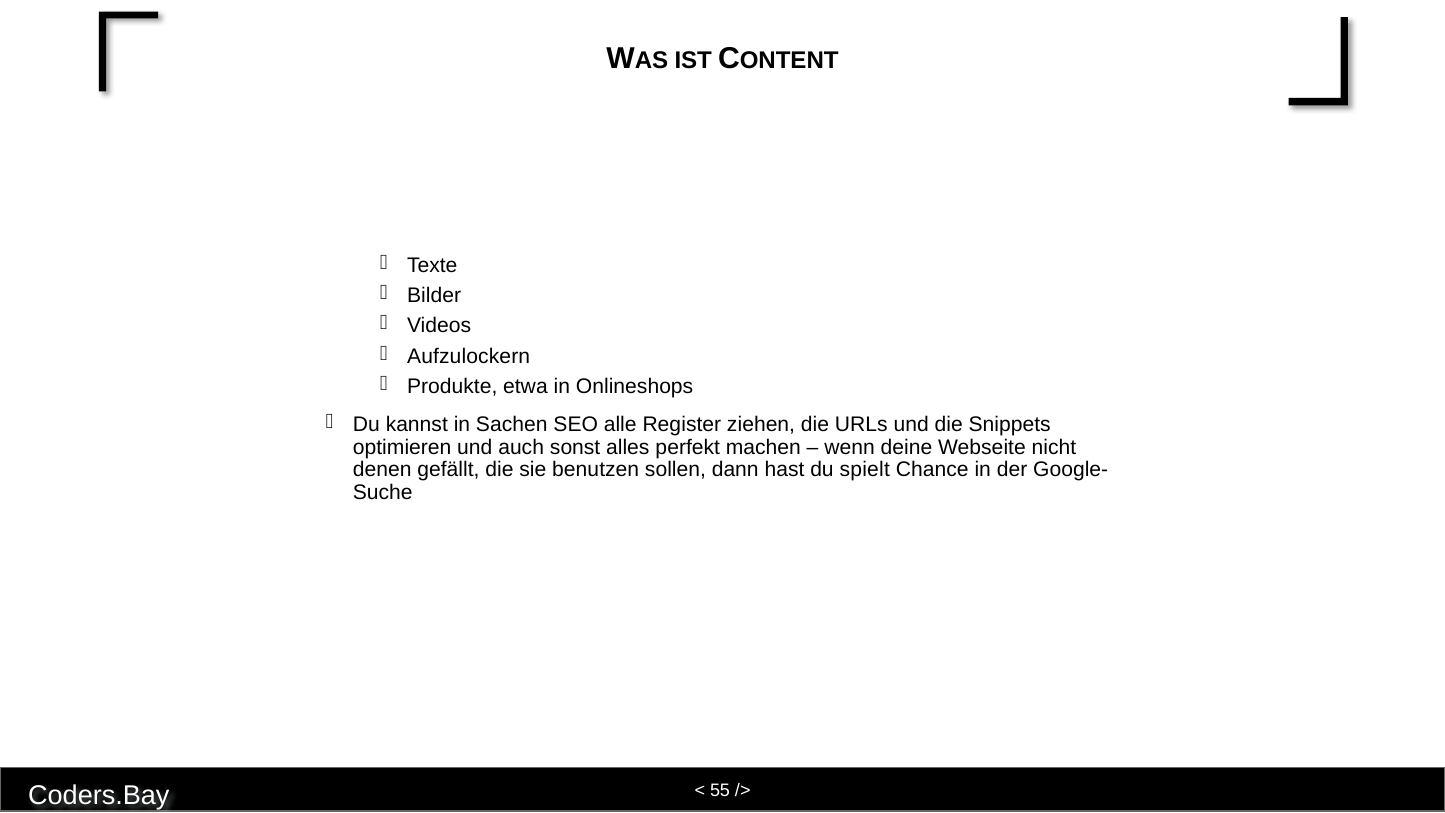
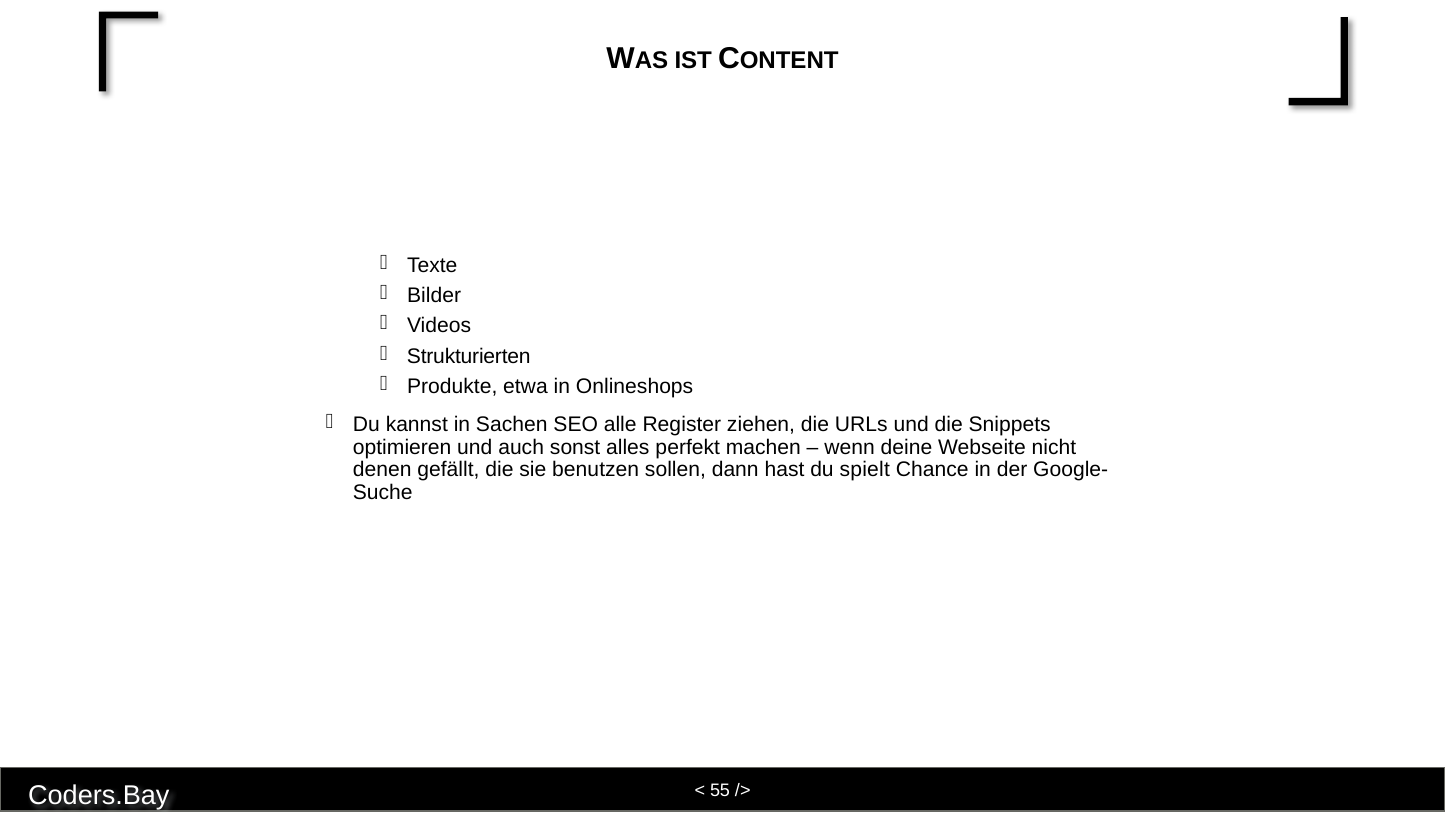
Aufzulockern: Aufzulockern -> Strukturierten (469, 356)
